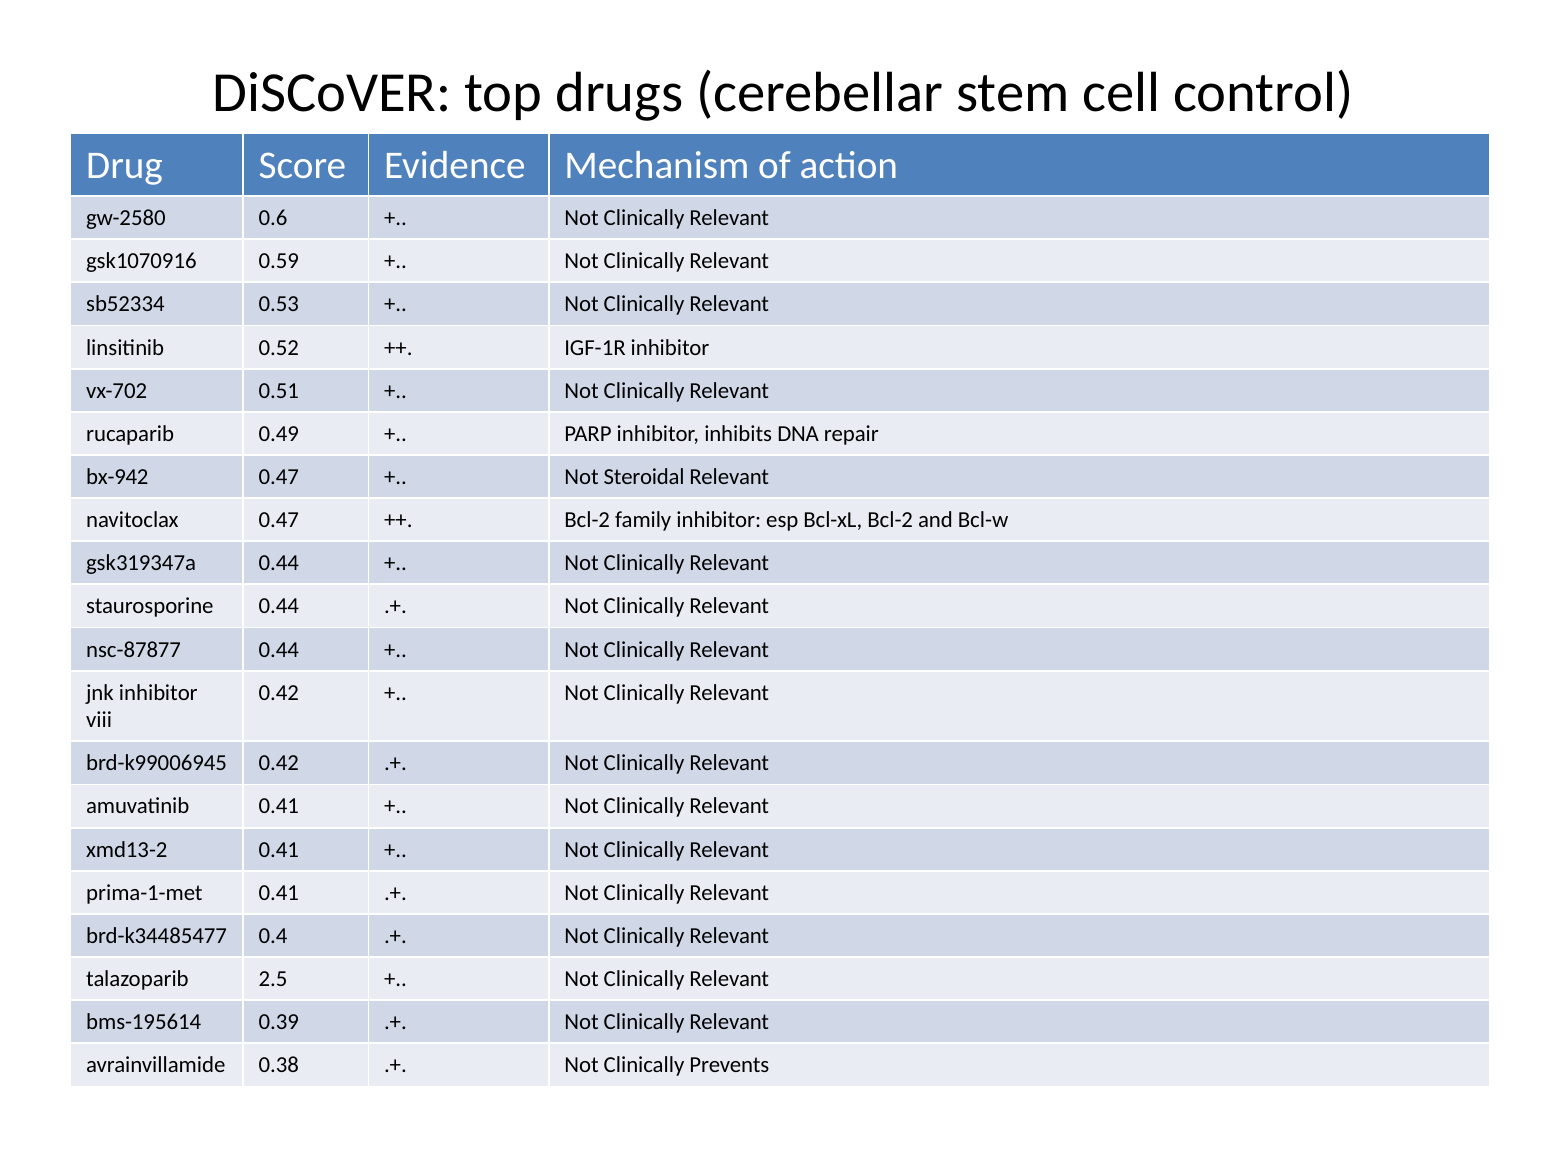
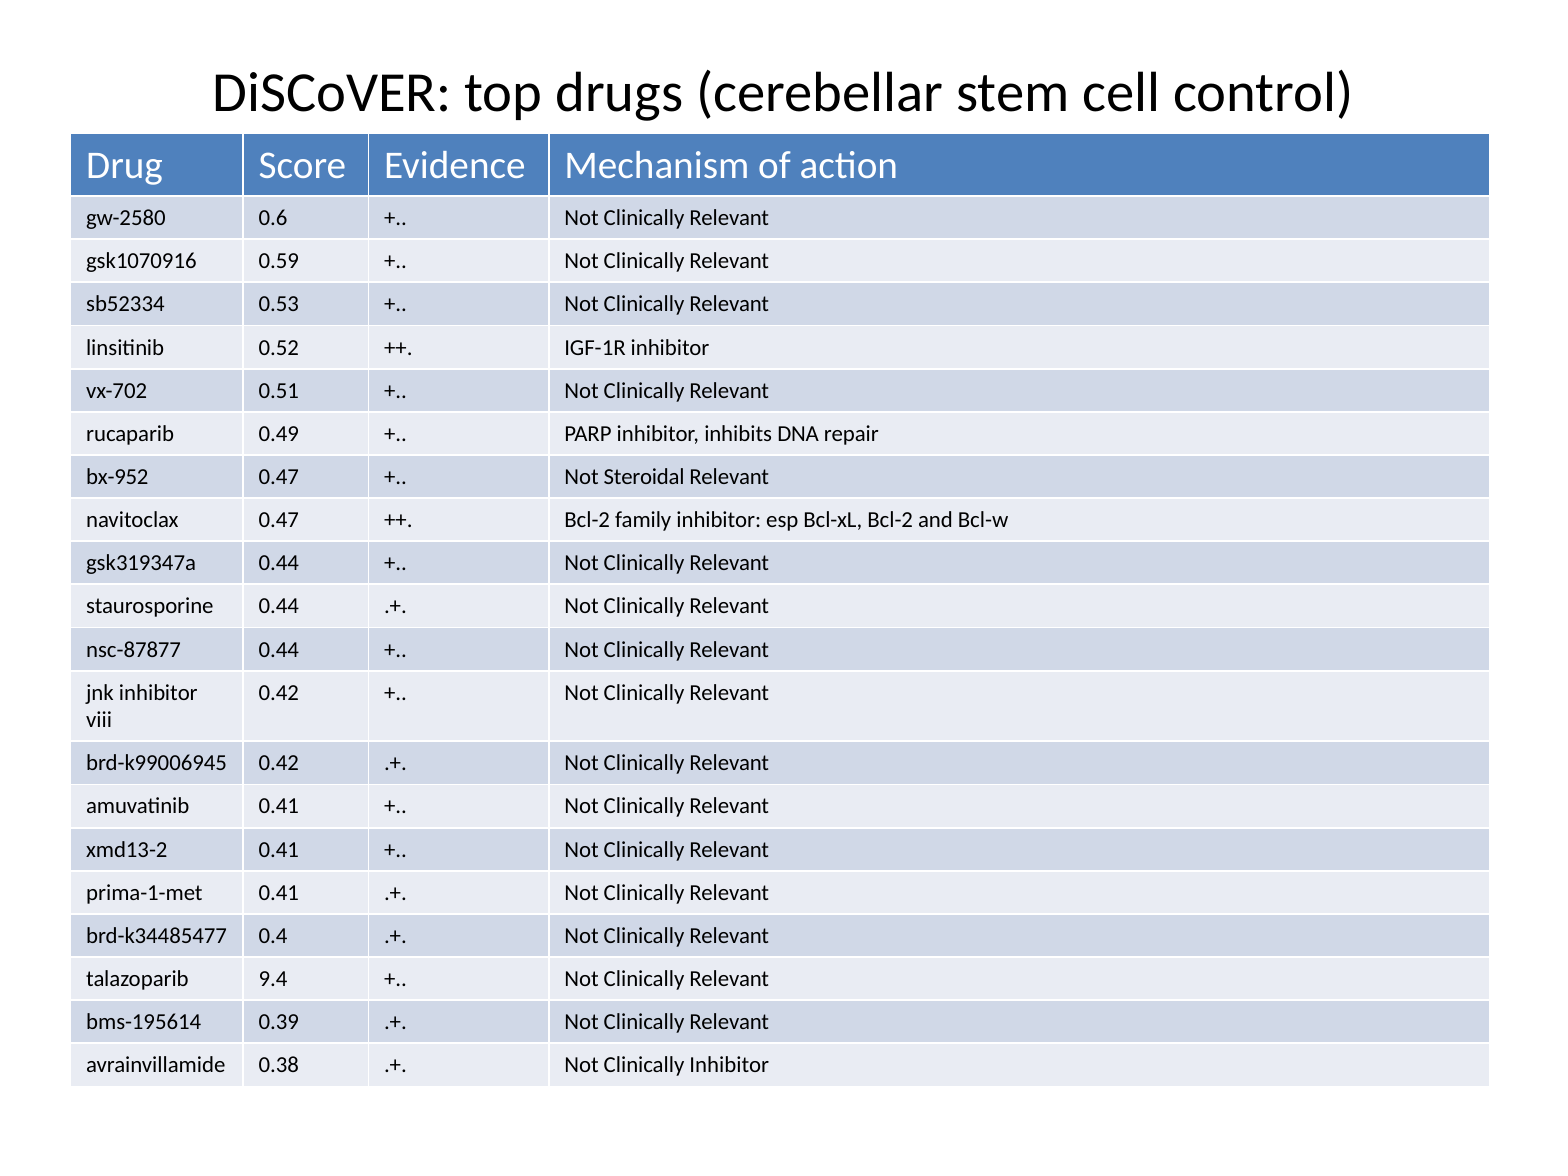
bx-942: bx-942 -> bx-952 (117, 477)
2.5: 2.5 -> 9.4 (273, 979)
Clinically Prevents: Prevents -> Inhibitor (729, 1065)
